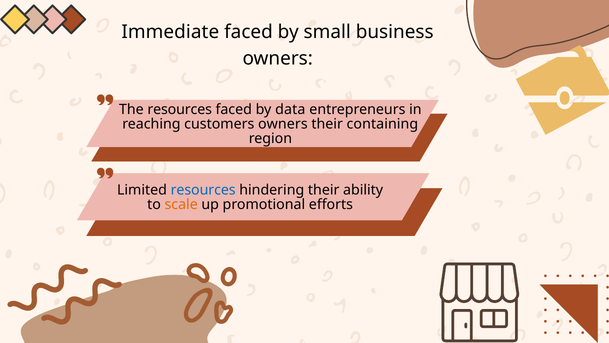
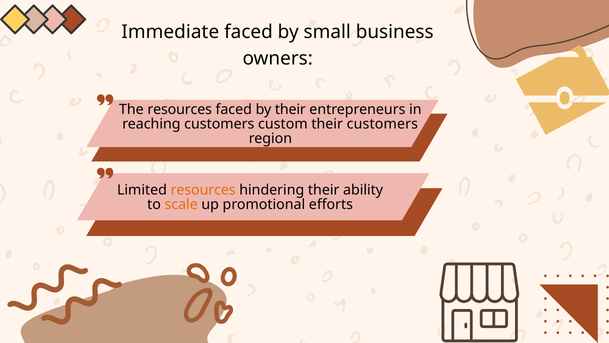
by data: data -> their (290, 109)
customers owners: owners -> custom (283, 124)
their containing: containing -> customers (382, 124)
resources colour: blue -> orange (203, 190)
